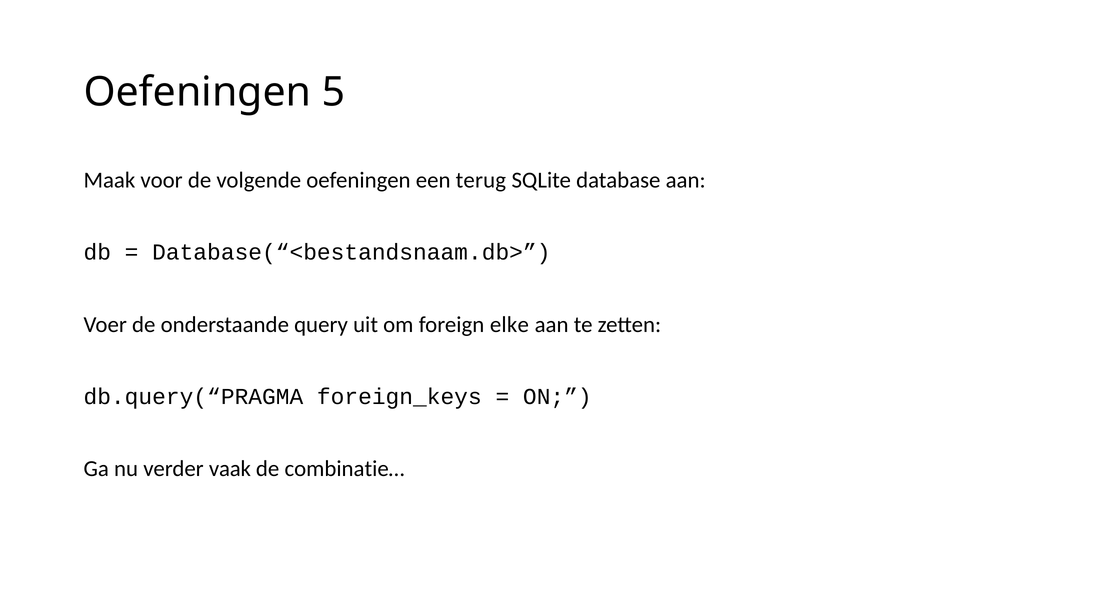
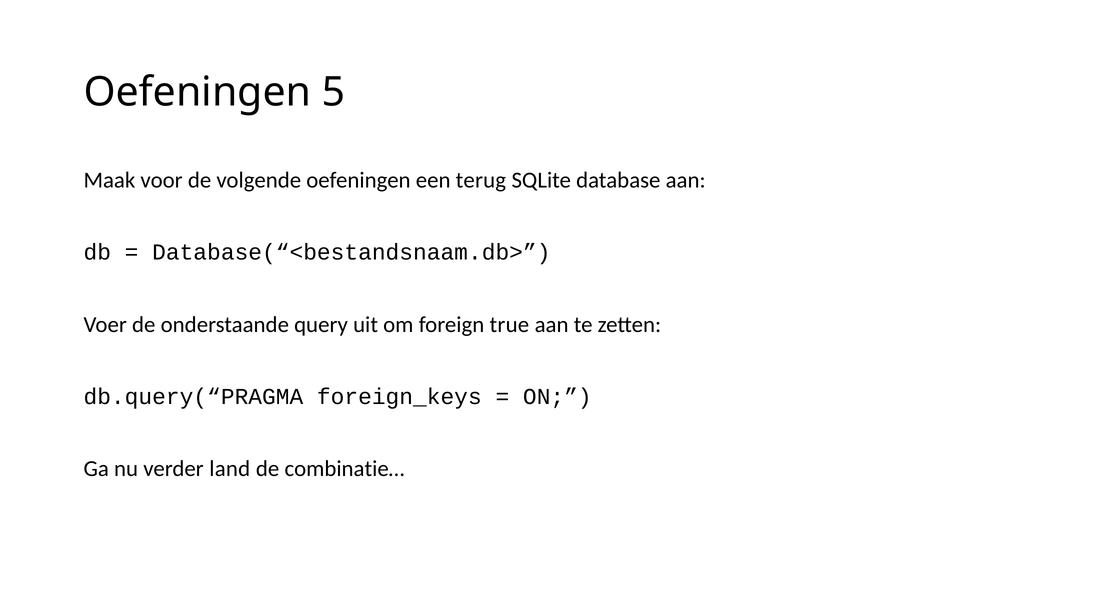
elke: elke -> true (509, 325)
vaak: vaak -> land (230, 469)
